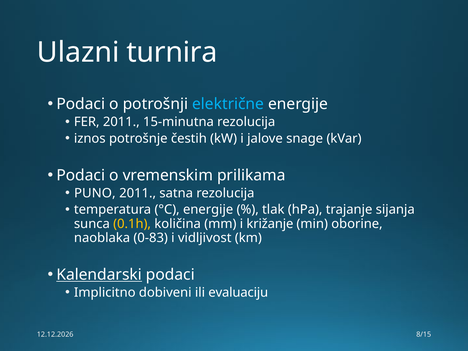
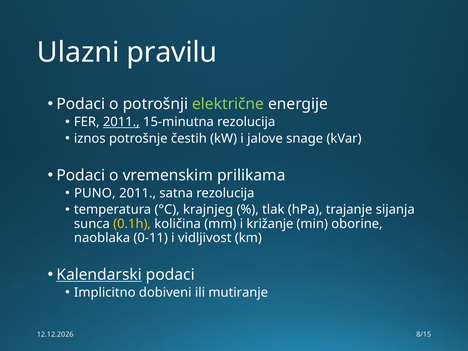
turnira: turnira -> pravilu (172, 52)
električne colour: light blue -> light green (228, 104)
2011 underline: none -> present (121, 122)
°C energije: energije -> krajnjeg (208, 210)
0-83: 0-83 -> 0-11 (151, 238)
evaluaciju: evaluaciju -> mutiranje (238, 293)
